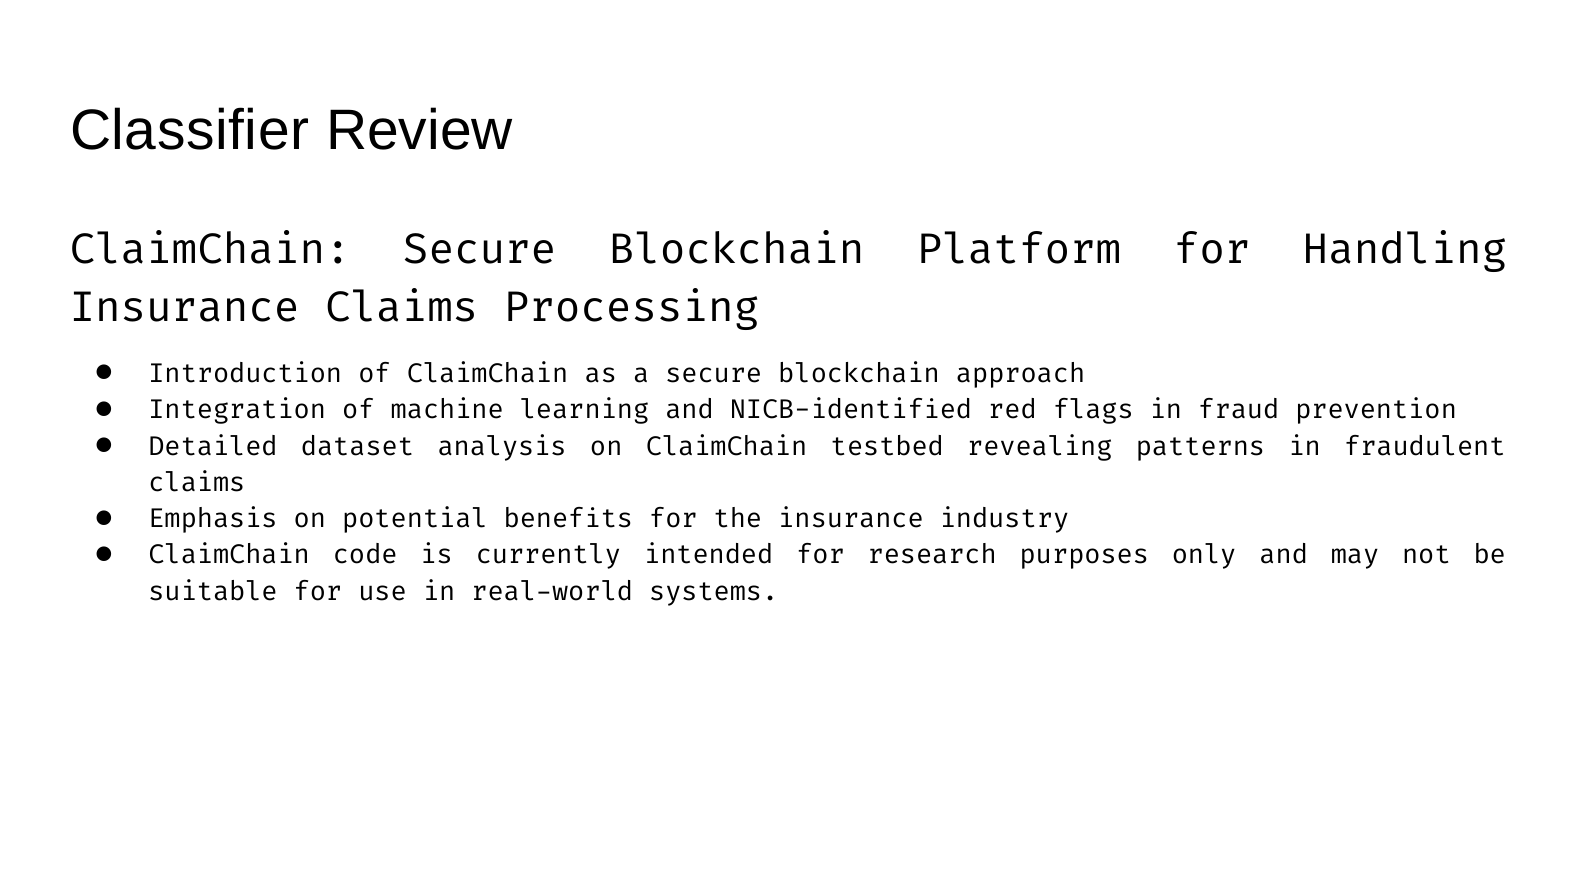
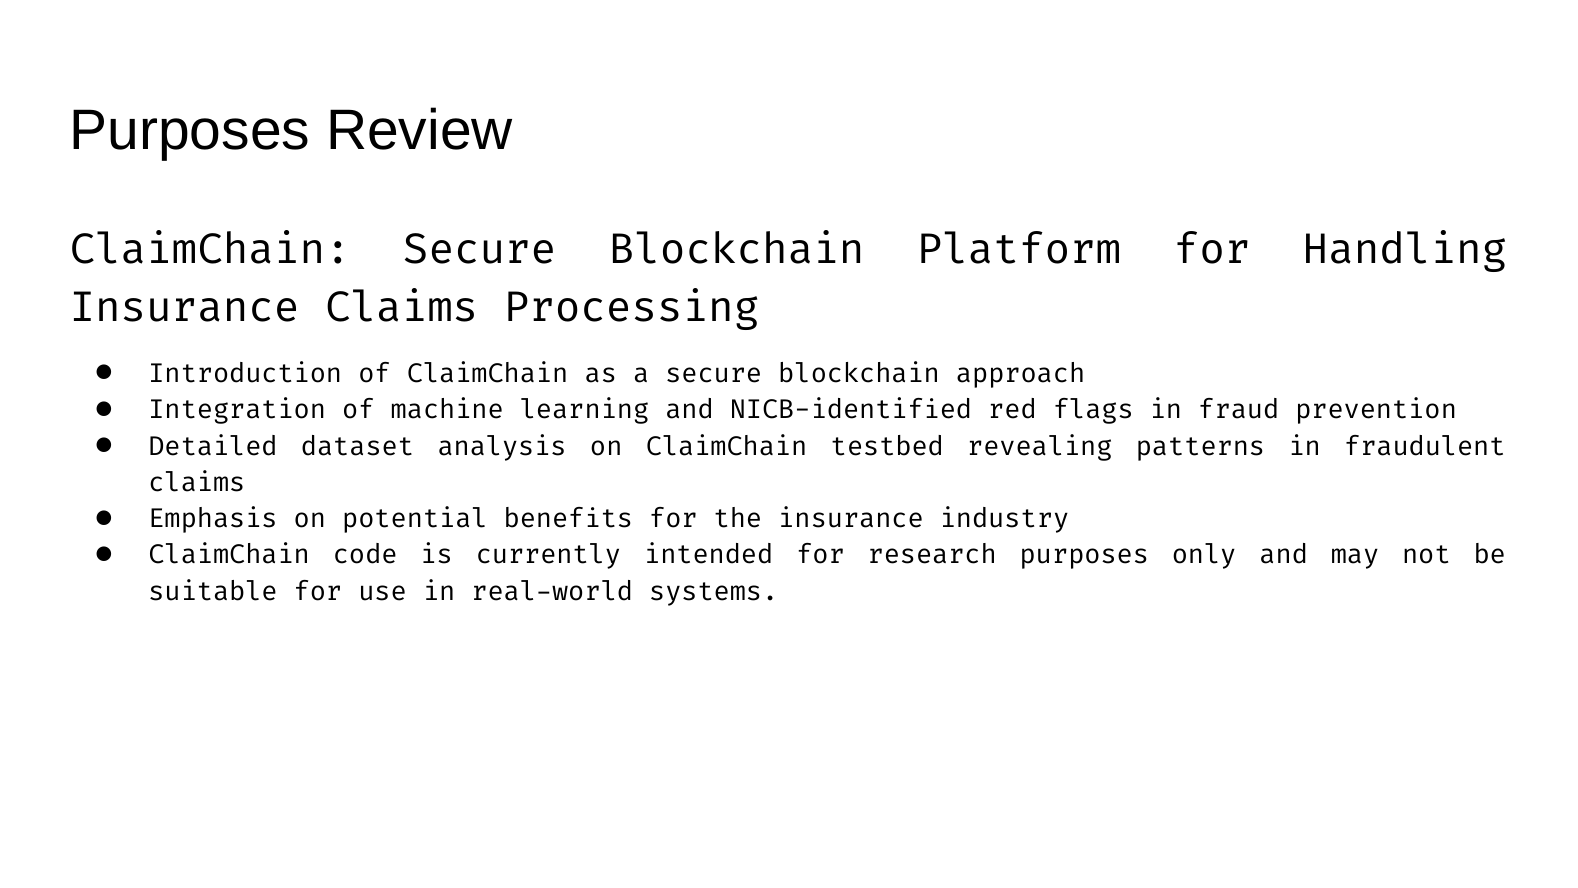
Classifier: Classifier -> Purposes (190, 131)
